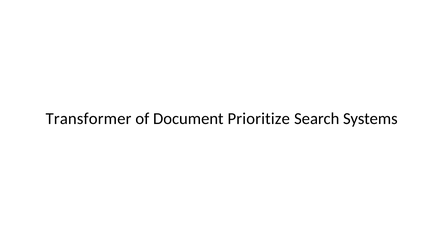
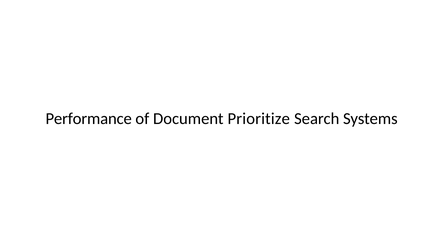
Transformer: Transformer -> Performance (89, 118)
